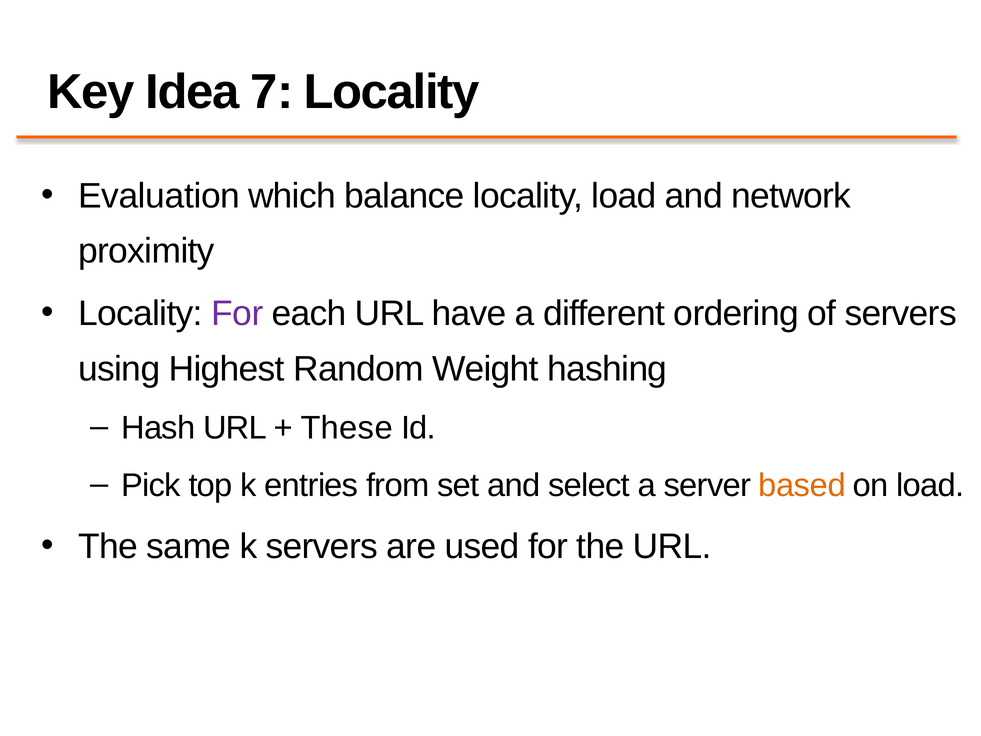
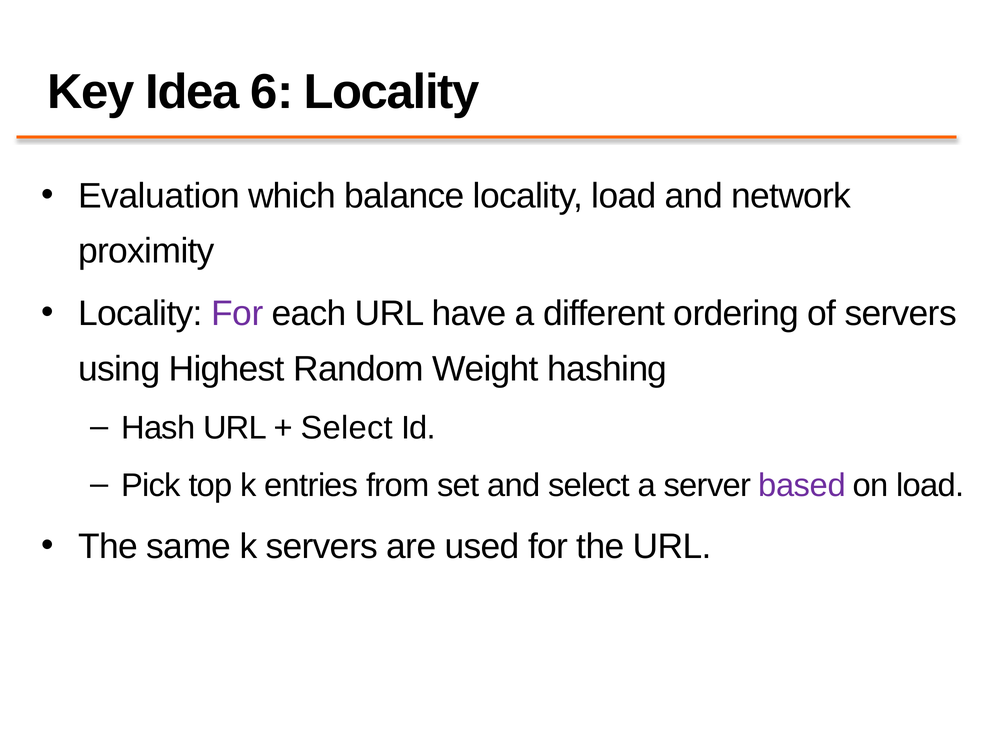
7: 7 -> 6 (272, 92)
These: These -> Select (347, 428)
based colour: orange -> purple (802, 485)
